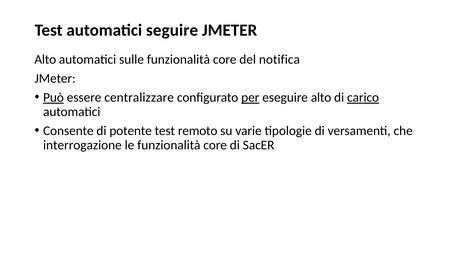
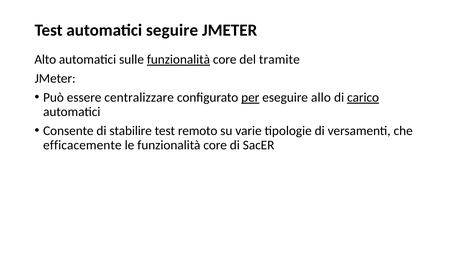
funzionalità underline: none -> present (178, 60)
notifica: notifica -> tramite (279, 60)
Può underline: present -> none (53, 98)
eseguire alto: alto -> allo (321, 98)
potente: potente -> stabilire (131, 131)
interrogazione: interrogazione -> efficacemente (82, 145)
